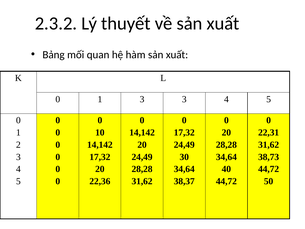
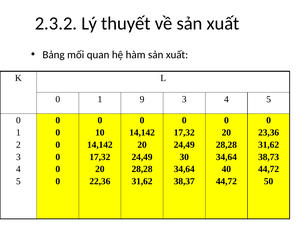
1 3: 3 -> 9 (142, 99)
22,31: 22,31 -> 23,36 (269, 132)
